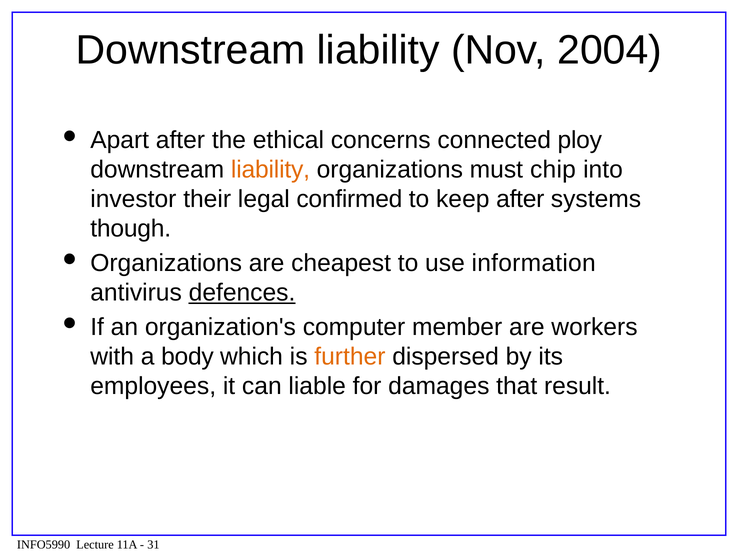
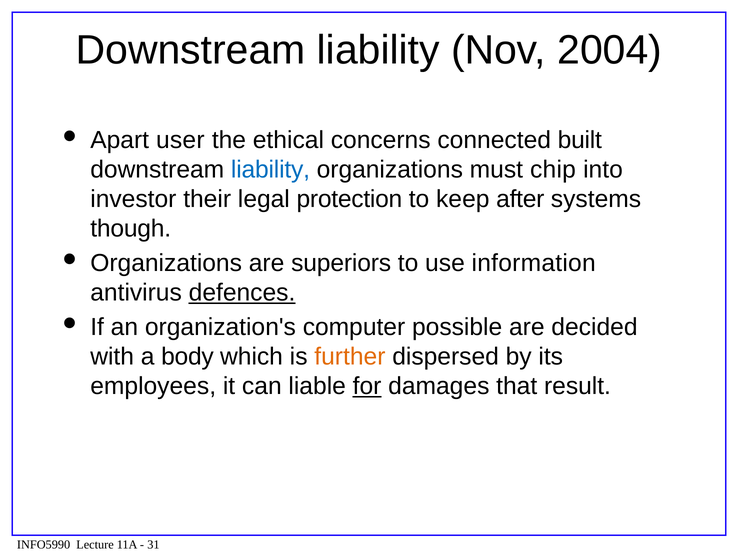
Apart after: after -> user (180, 140)
ploy: ploy -> built (580, 140)
liability colour: orange -> blue (271, 169)
confirmed: confirmed -> protection (349, 199)
cheapest: cheapest -> superiors (341, 263)
member: member -> possible (457, 327)
workers: workers -> decided (594, 327)
for underline: none -> present (367, 386)
